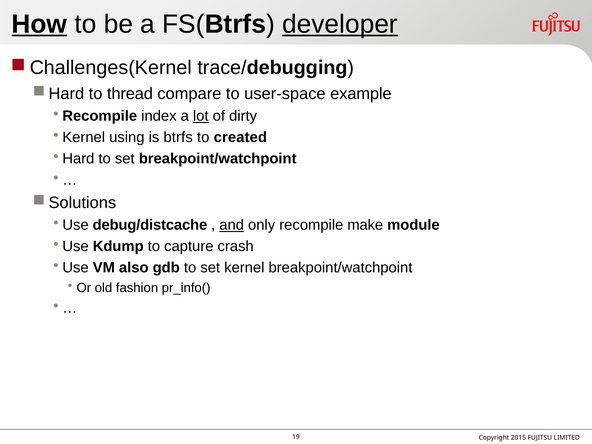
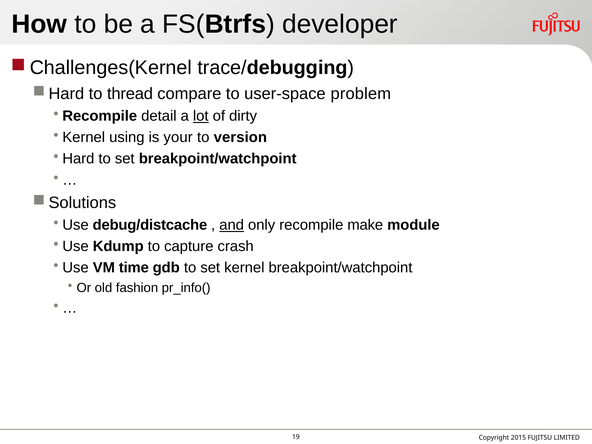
How underline: present -> none (39, 24)
developer underline: present -> none (340, 24)
example: example -> problem (361, 94)
index: index -> detail (159, 116)
btrfs: btrfs -> your (178, 137)
created: created -> version (240, 137)
also: also -> time (134, 268)
